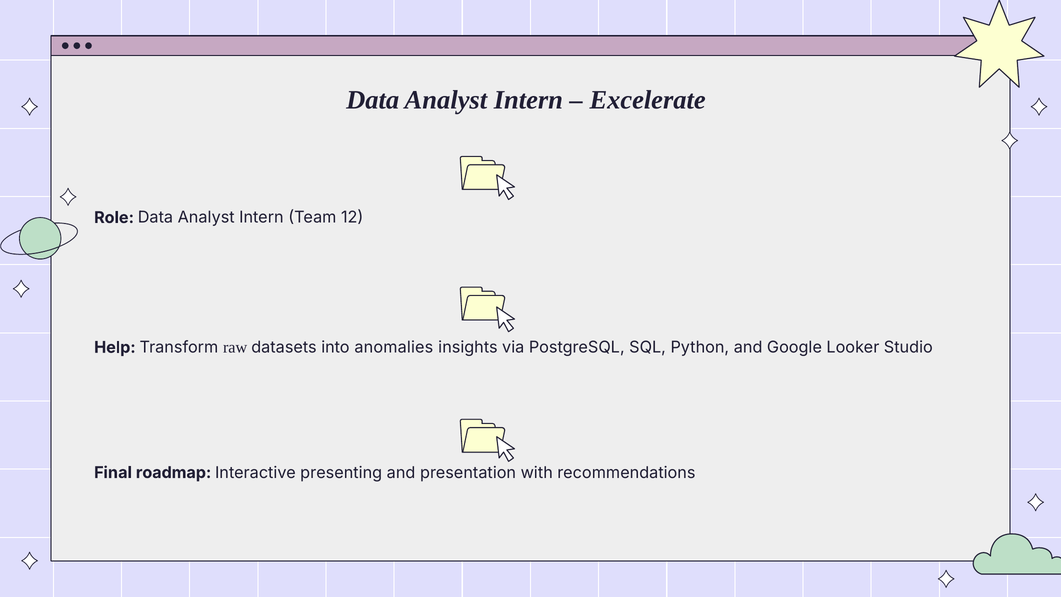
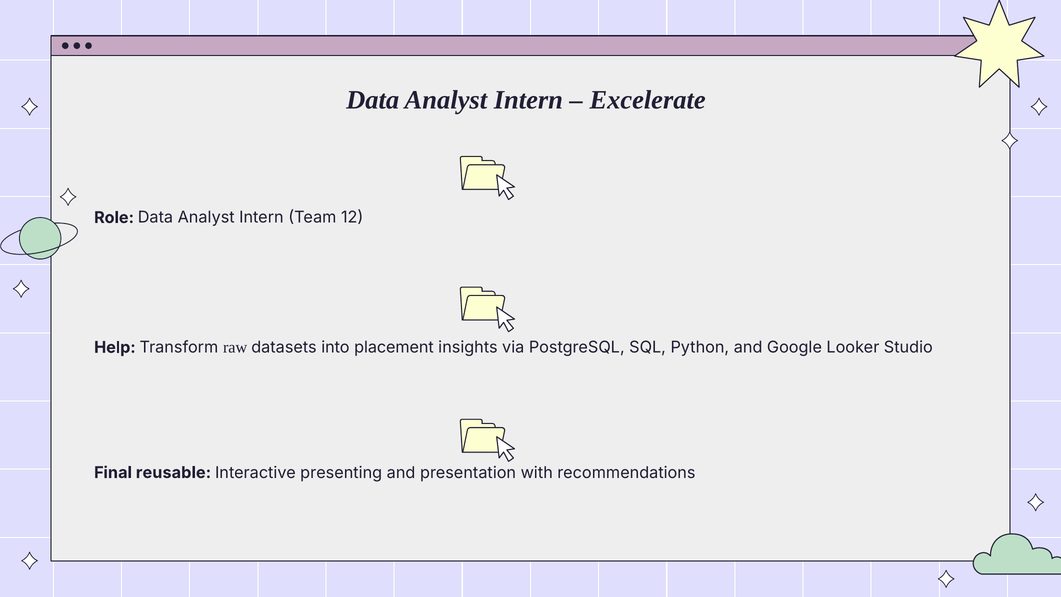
anomalies: anomalies -> placement (394, 347)
roadmap: roadmap -> reusable (173, 473)
